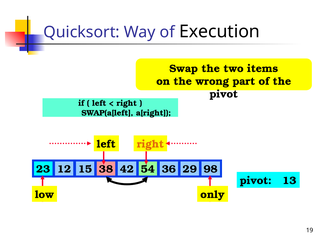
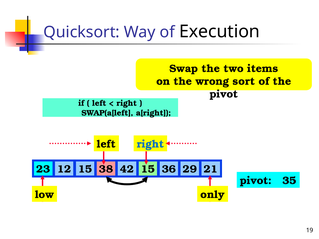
part: part -> sort (244, 82)
right colour: orange -> blue (150, 144)
42 54: 54 -> 15 (148, 169)
98: 98 -> 21 (211, 169)
13: 13 -> 35 (289, 181)
